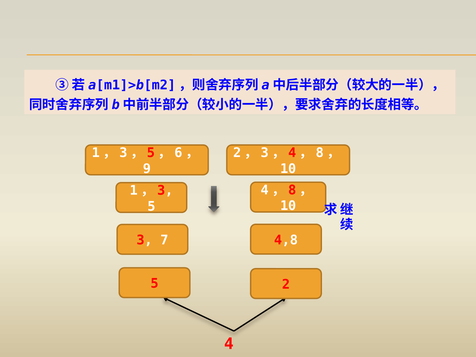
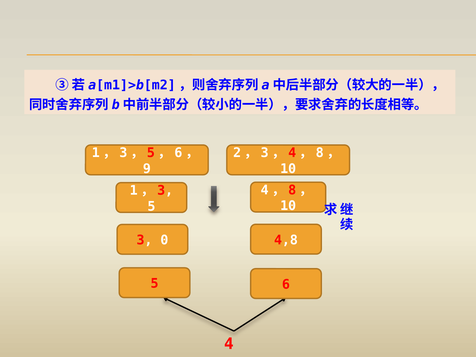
7: 7 -> 0 (164, 240)
2: 2 -> 6 (286, 284)
